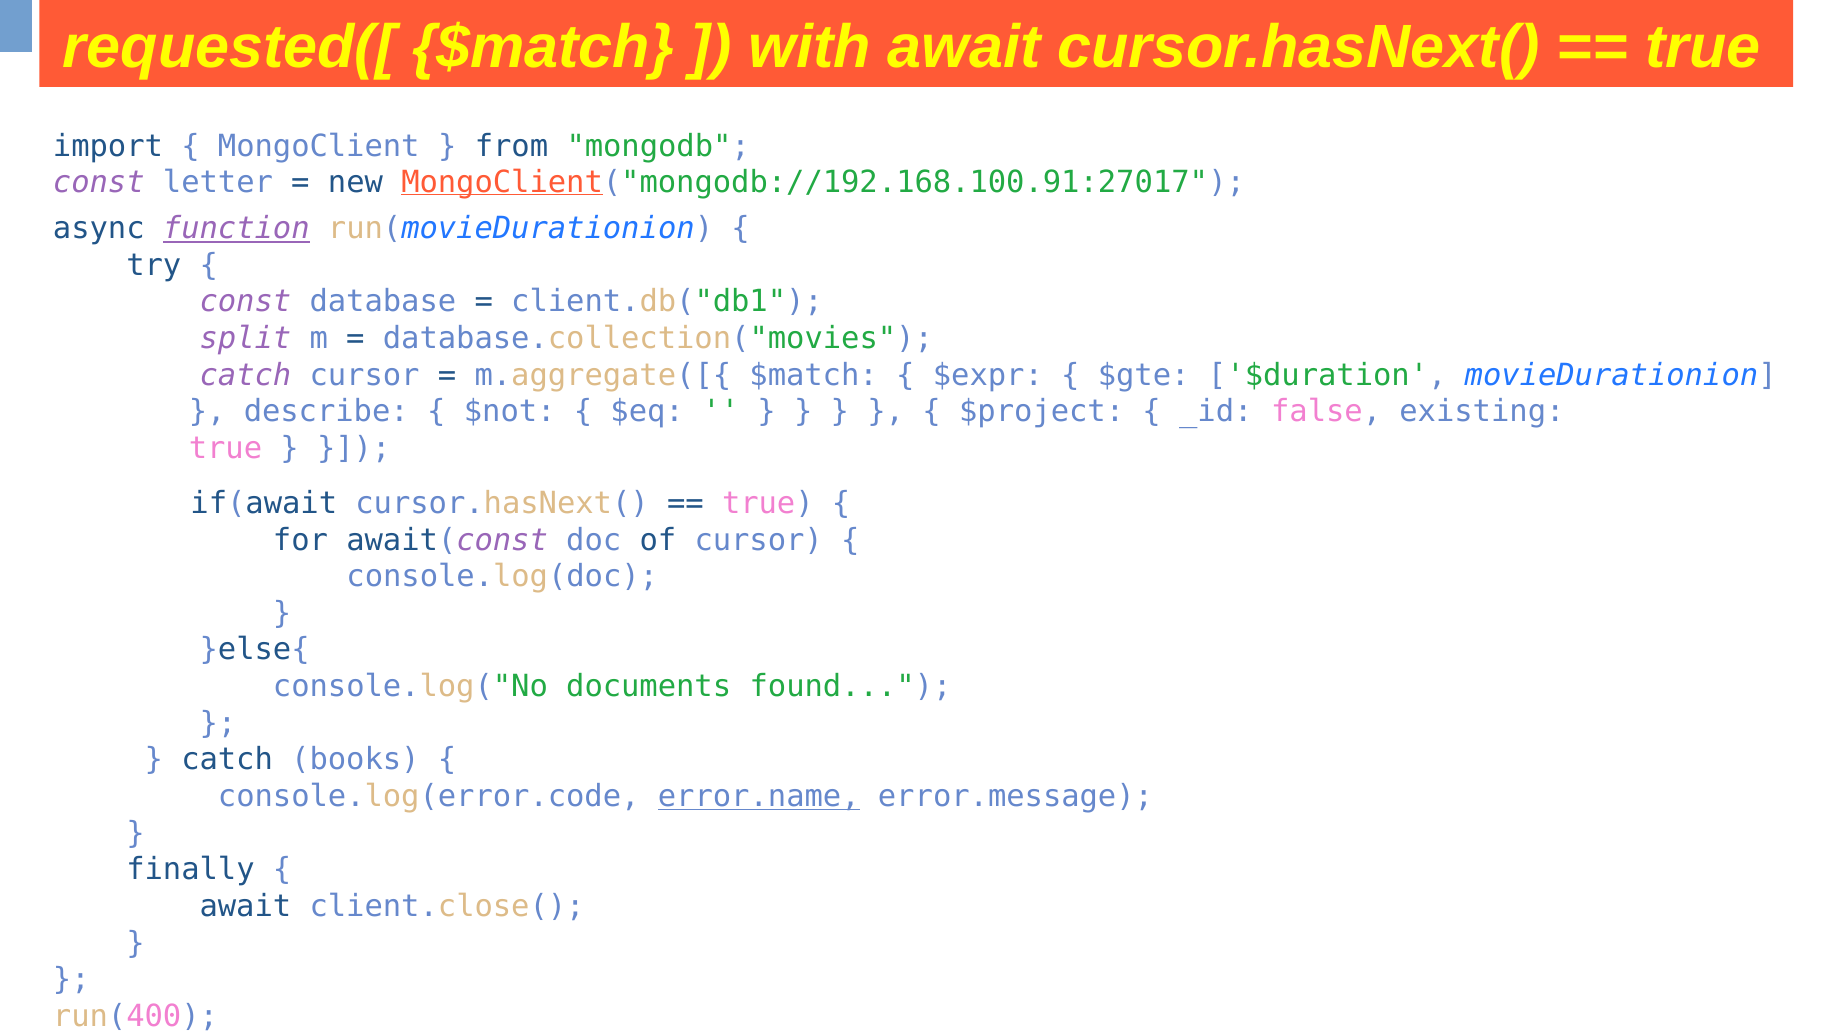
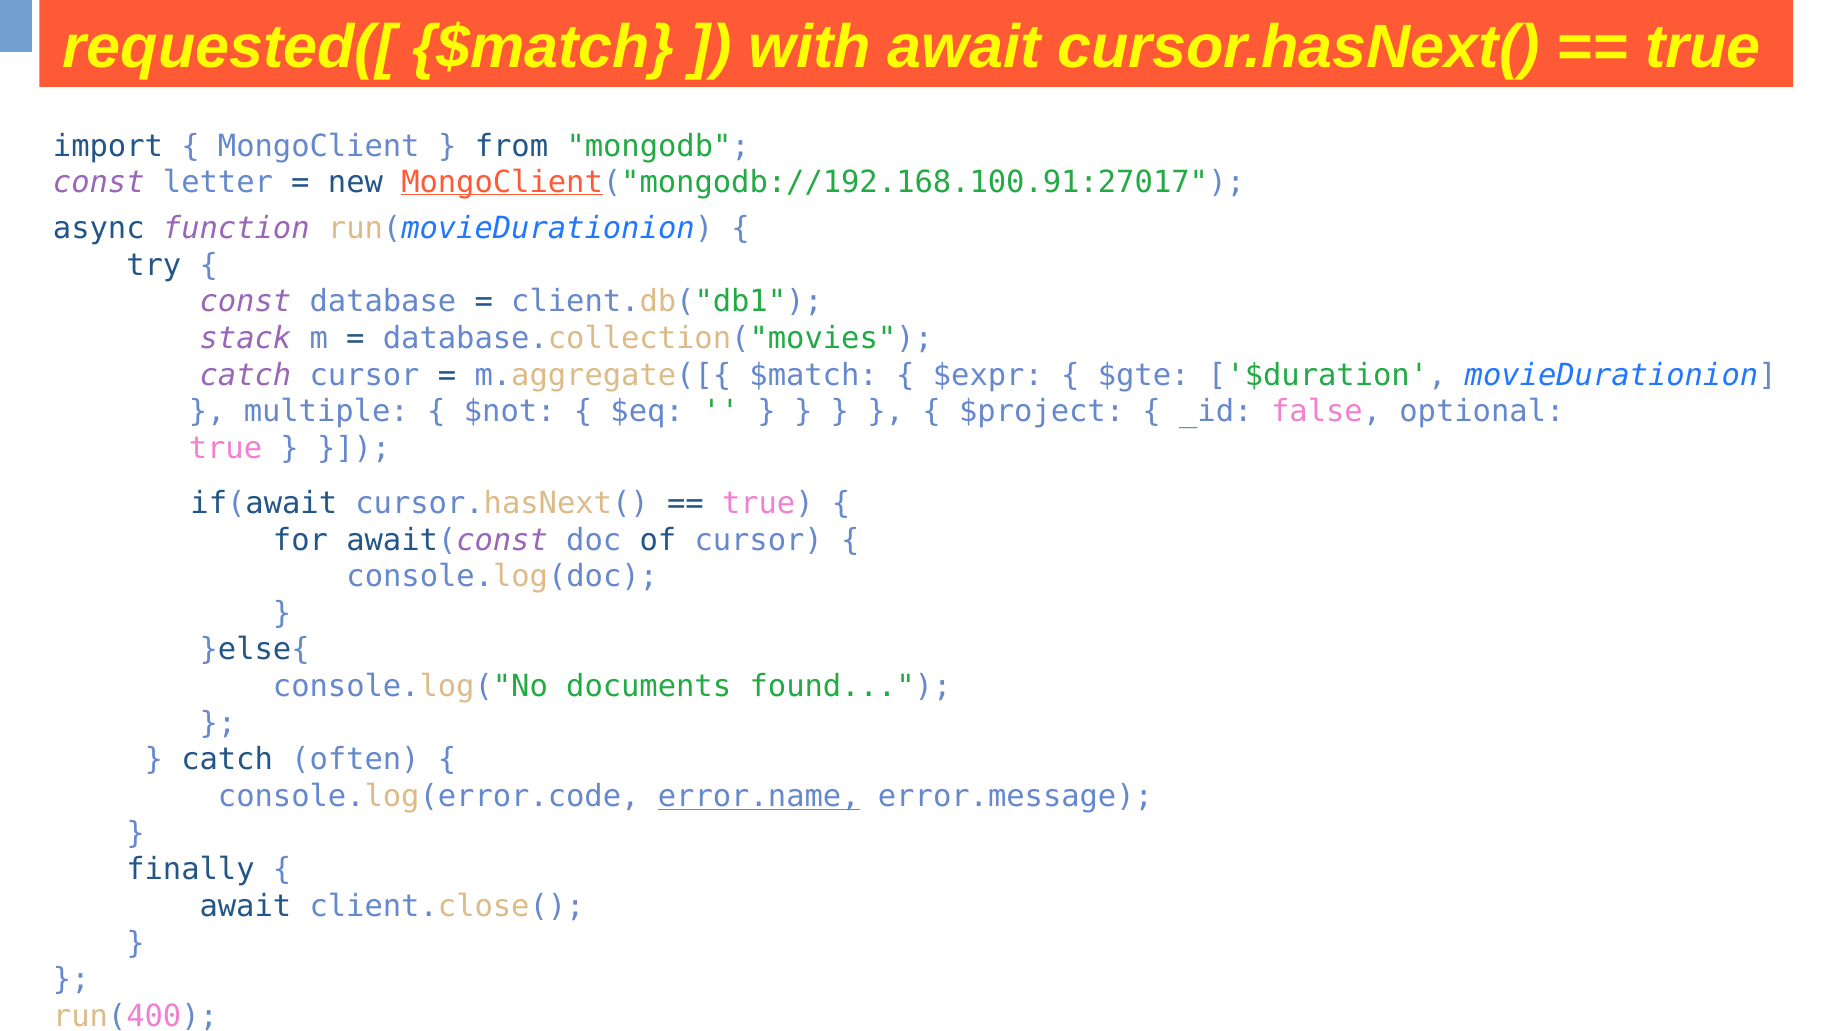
function underline: present -> none (236, 229)
split: split -> stack (245, 338)
describe: describe -> multiple (326, 412)
existing: existing -> optional (1482, 412)
books: books -> often (355, 760)
